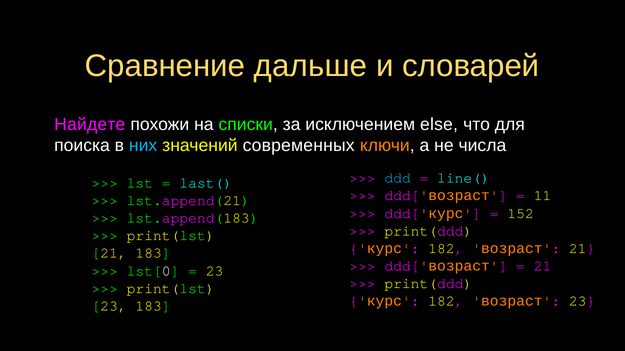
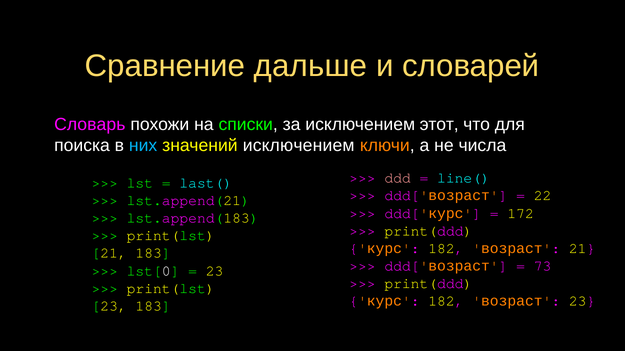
Найдете: Найдете -> Словарь (90, 125)
else: else -> этот (439, 125)
значений современных: современных -> исключением (299, 146)
ddd colour: light blue -> pink (398, 178)
11: 11 -> 22 (543, 196)
152: 152 -> 172 (521, 214)
21: 21 -> 73 (543, 266)
